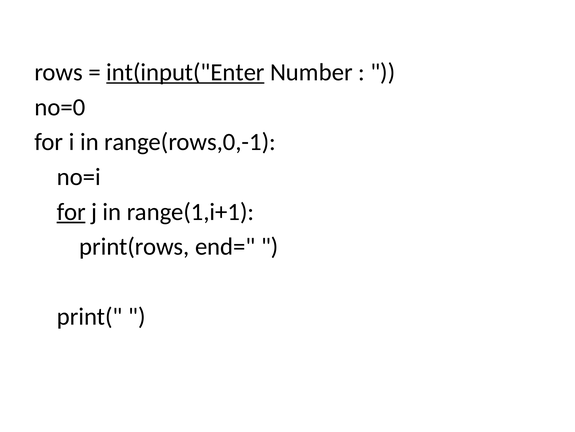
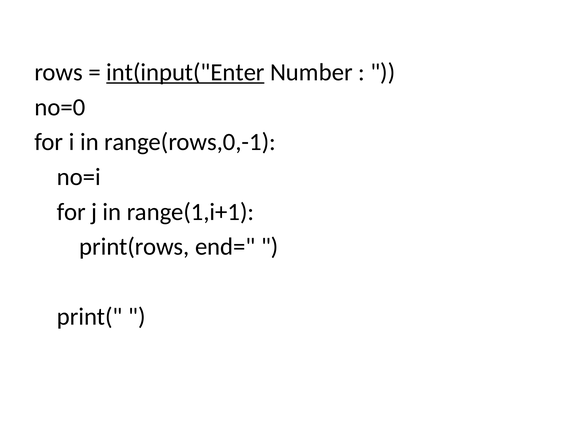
for underline: present -> none (71, 212)
